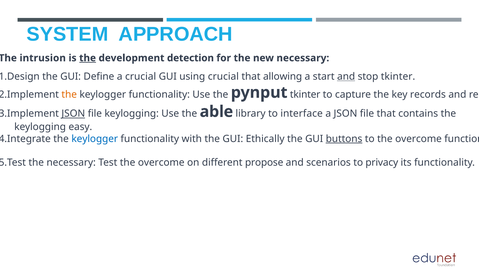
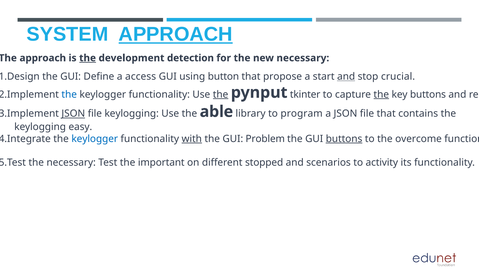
APPROACH underline: none -> present (176, 34)
intrusion: intrusion -> approach (43, 58)
a crucial: crucial -> access (141, 77)
using crucial: crucial -> button (223, 77)
allowing: allowing -> propose (283, 77)
stop tkinter: tkinter -> crucial (398, 77)
the colour: orange -> blue (69, 95)
the underline: none -> present (221, 95)
the underline: none -> present (381, 95)
key records: records -> buttons (428, 95)
interface: interface -> program (302, 114)
with underline: none -> present (192, 139)
Ethically: Ethically -> Problem (265, 139)
Test the overcome: overcome -> important (161, 163)
propose: propose -> stopped (264, 163)
privacy: privacy -> activity (382, 163)
